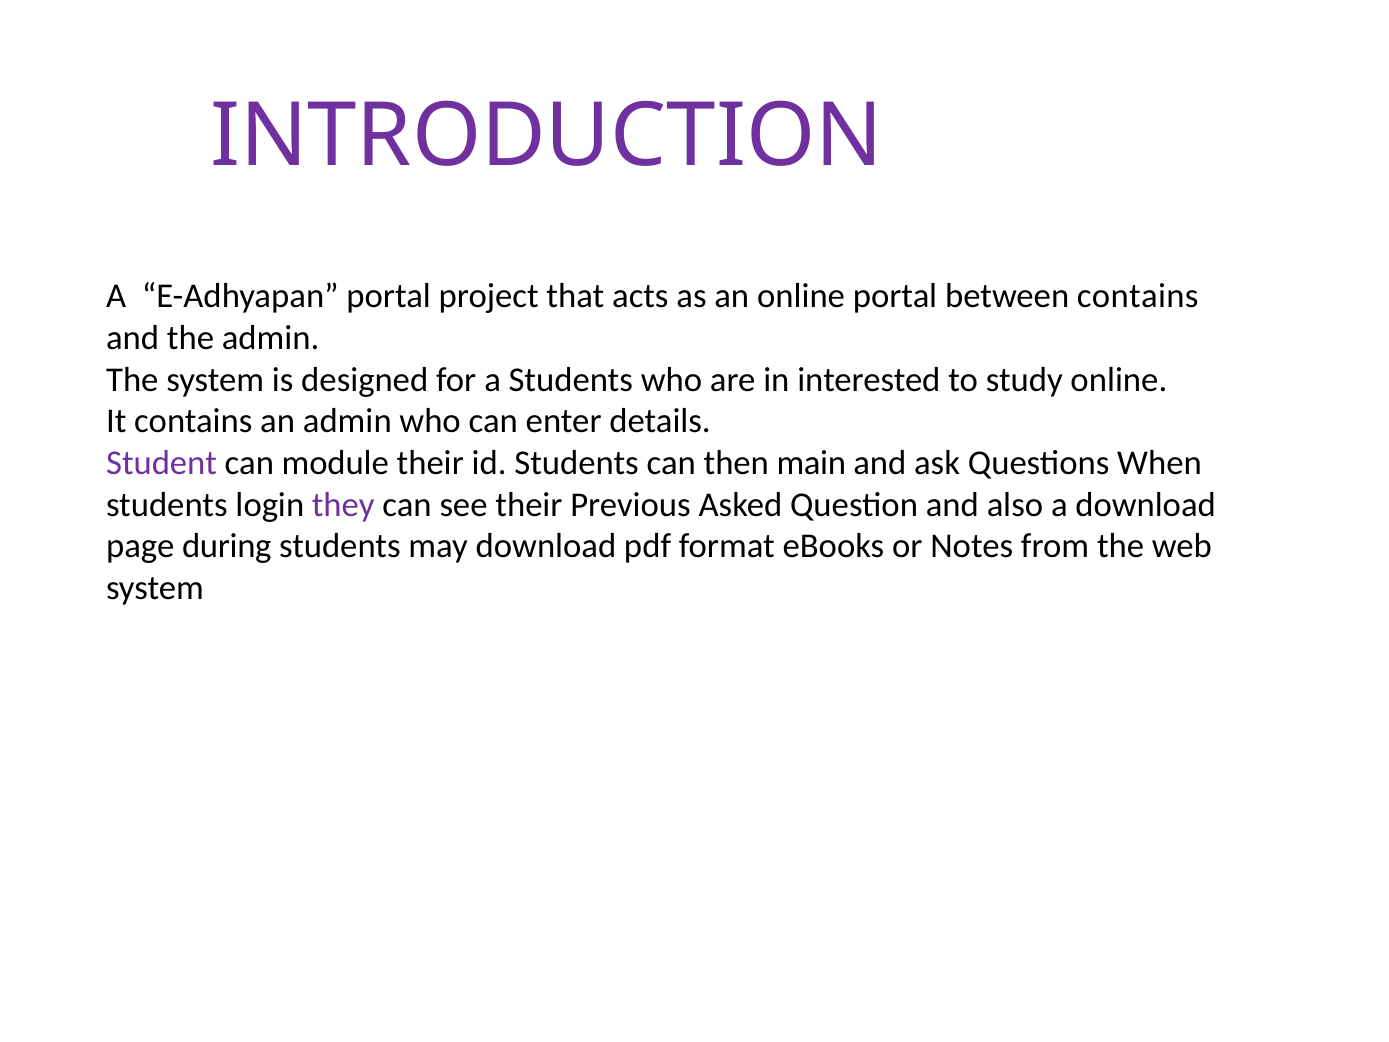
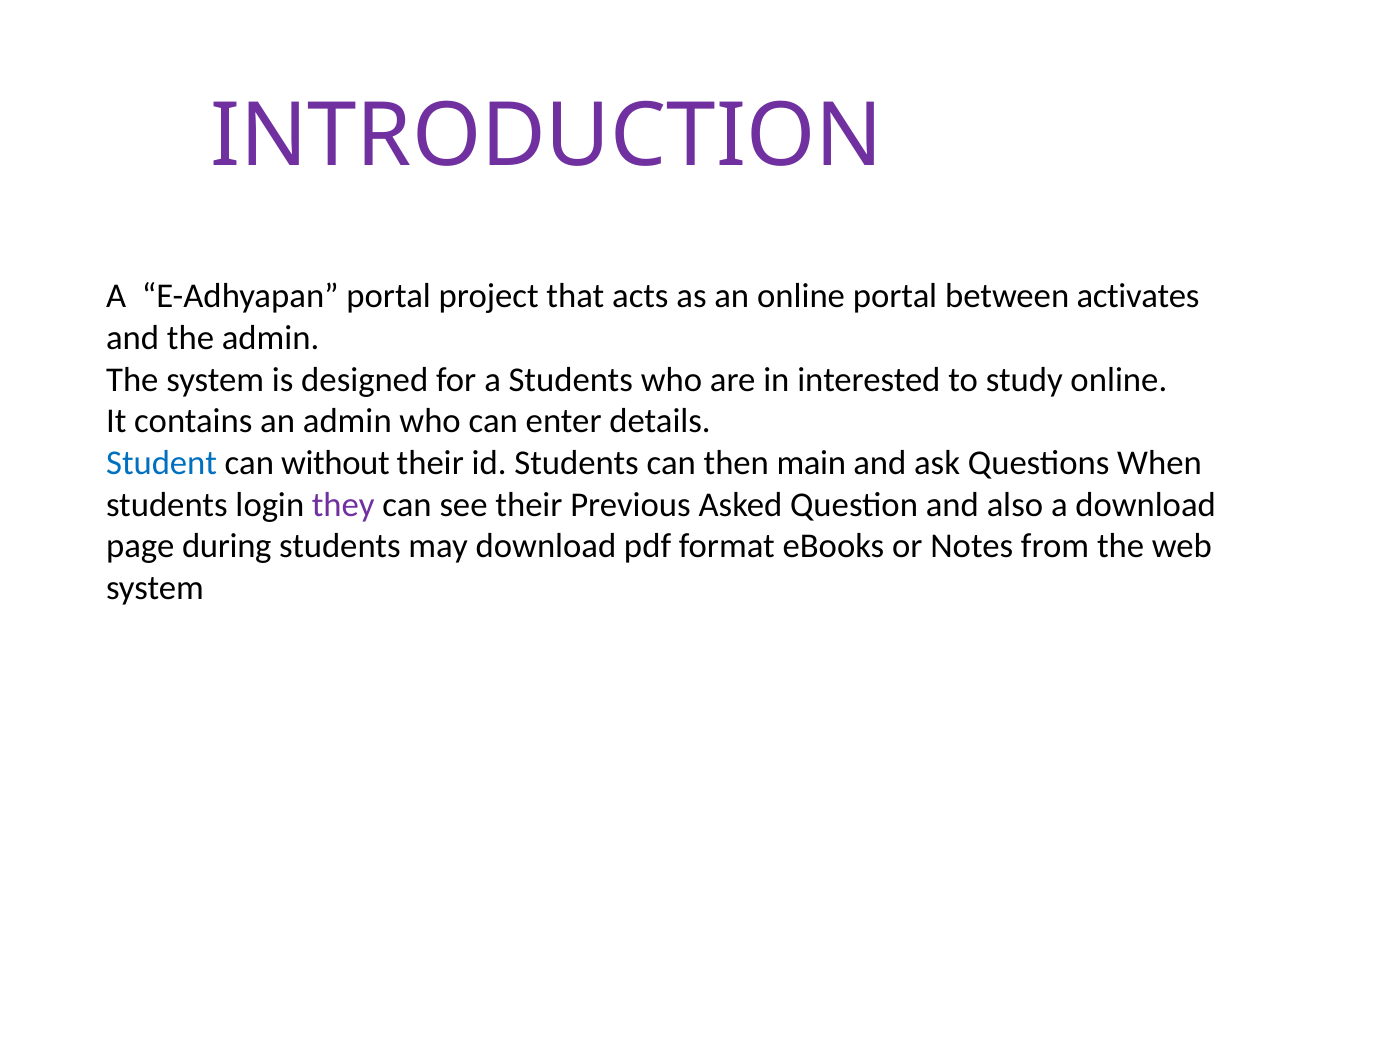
between contains: contains -> activates (1138, 296)
Student colour: purple -> blue (162, 463)
module: module -> without (335, 463)
